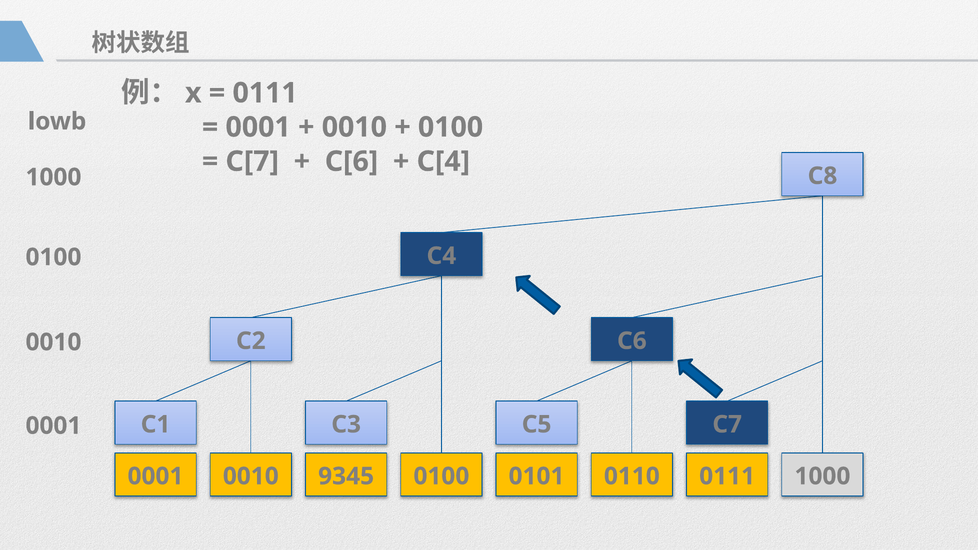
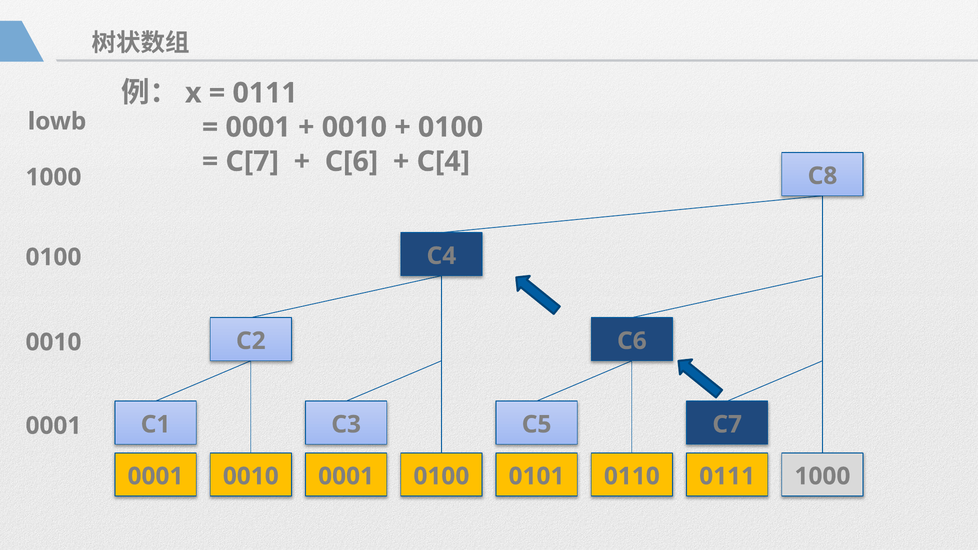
0010 9345: 9345 -> 0001 (346, 476)
